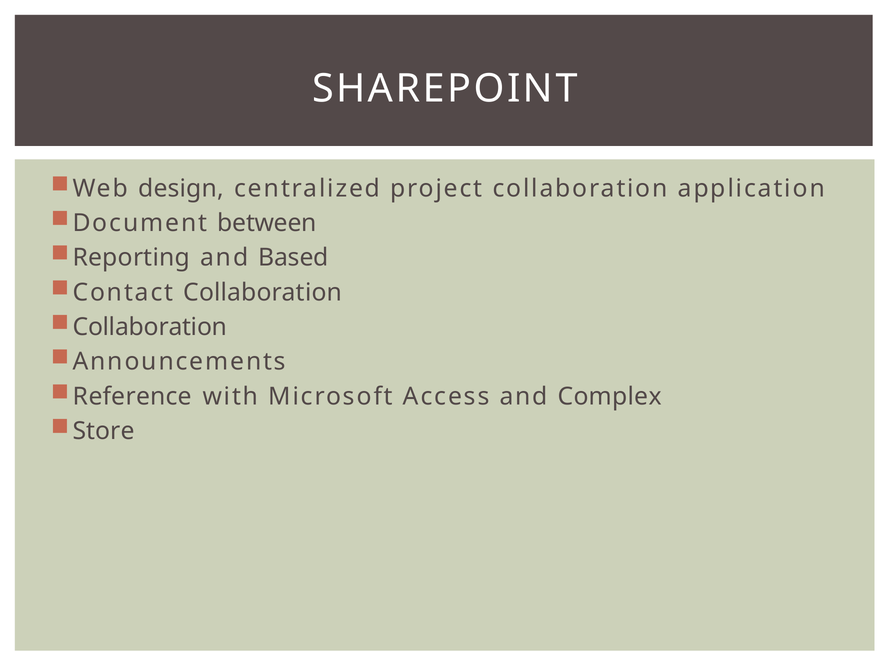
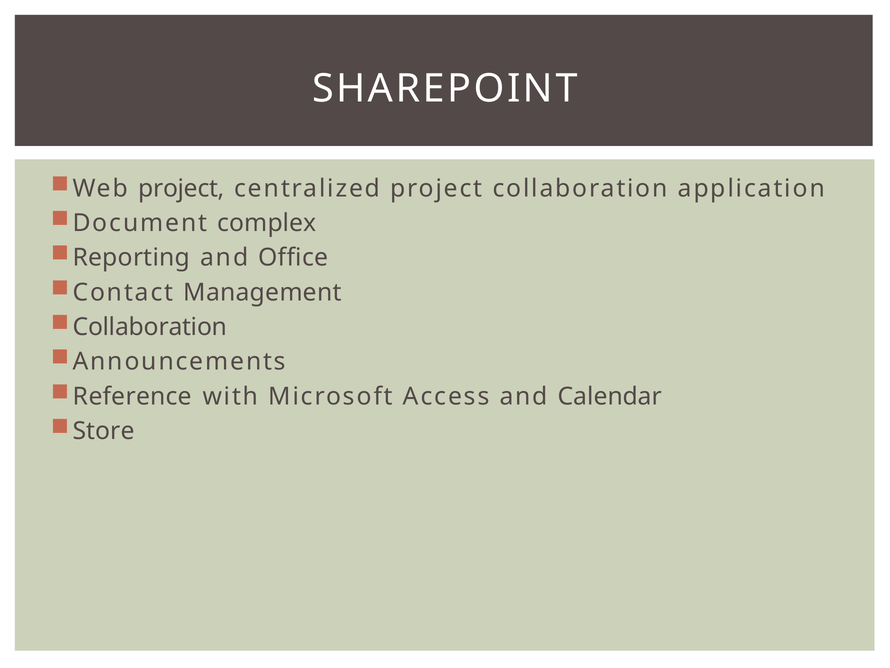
Web design: design -> project (181, 188)
between: between -> complex (267, 223)
Based: Based -> Office (293, 258)
Contact Collaboration: Collaboration -> Management (263, 292)
Complex: Complex -> Calendar (610, 396)
